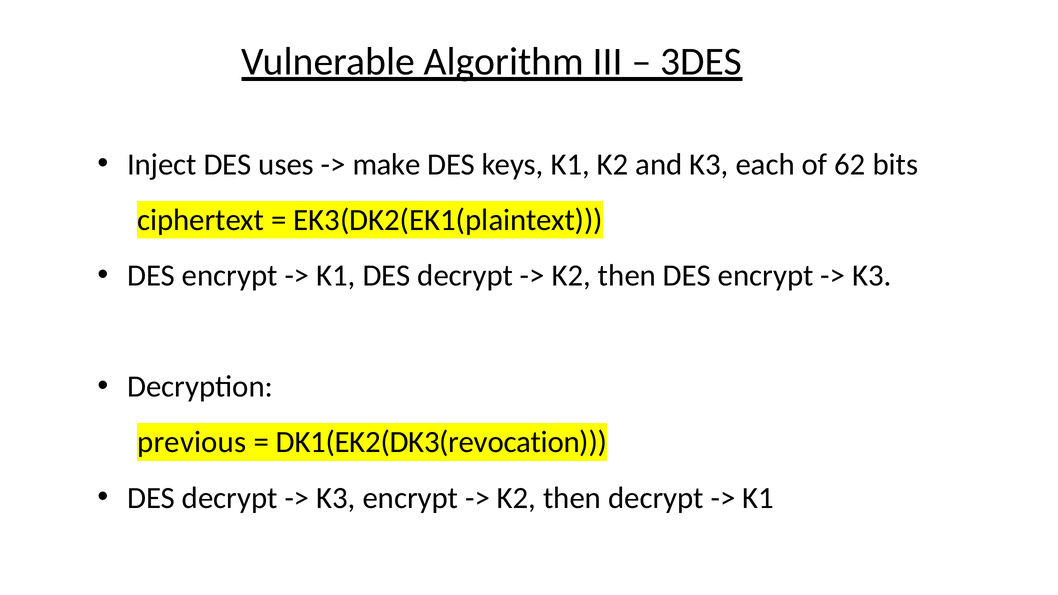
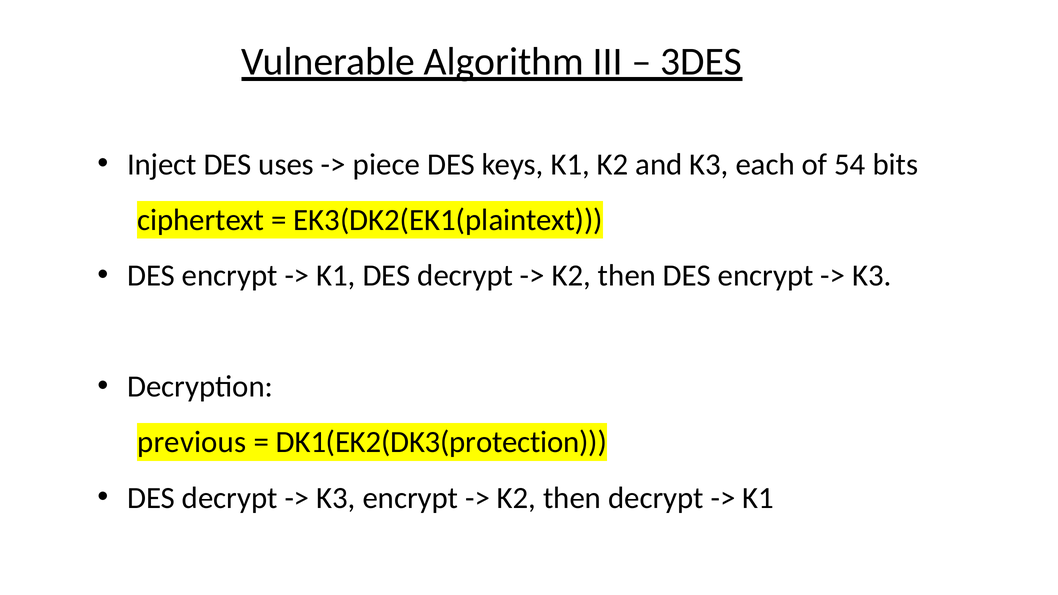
make: make -> piece (386, 164)
62: 62 -> 54 (850, 164)
DK1(EK2(DK3(revocation: DK1(EK2(DK3(revocation -> DK1(EK2(DK3(protection (441, 442)
